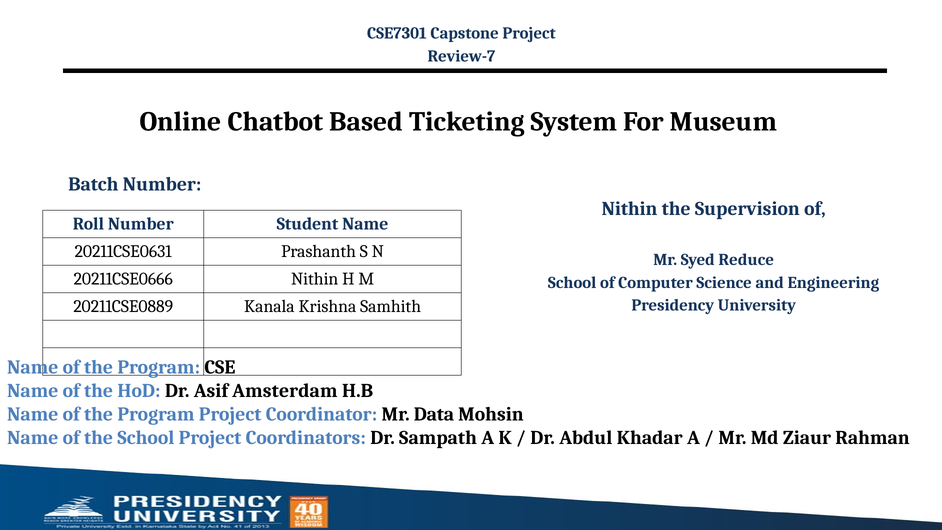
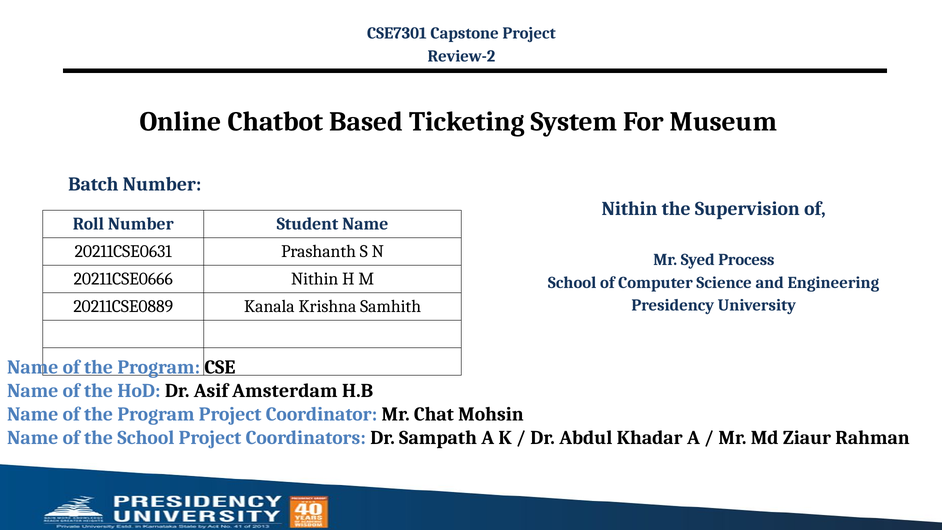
Review-7: Review-7 -> Review-2 (461, 56)
Reduce: Reduce -> Process (746, 260)
Data: Data -> Chat (434, 414)
